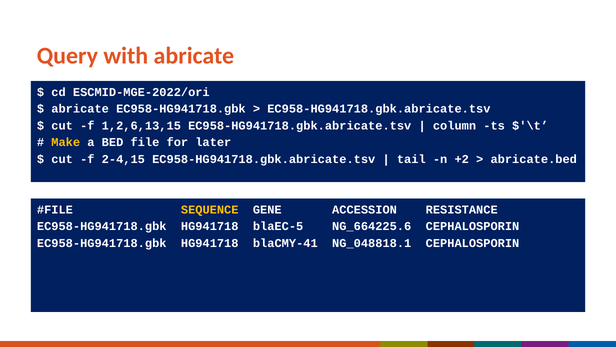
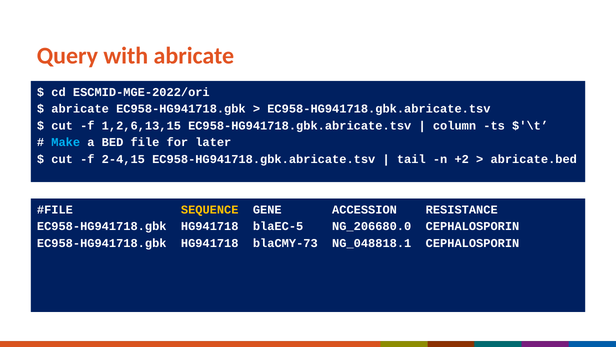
Make colour: yellow -> light blue (66, 142)
NG_664225.6: NG_664225.6 -> NG_206680.0 (372, 226)
blaCMY-41: blaCMY-41 -> blaCMY-73 (285, 243)
